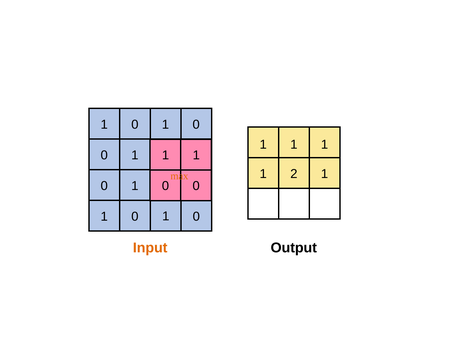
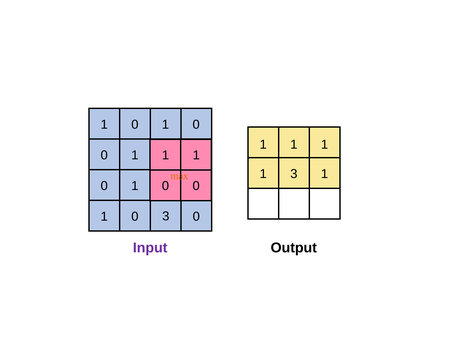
1 2: 2 -> 3 (294, 174)
1: 1 -> 3 (166, 216)
Input colour: orange -> purple (150, 248)
